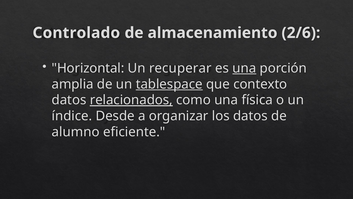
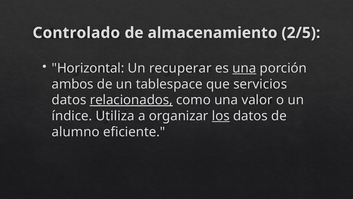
2/6: 2/6 -> 2/5 (301, 33)
amplia: amplia -> ambos (73, 84)
tablespace underline: present -> none (169, 84)
contexto: contexto -> servicios (260, 84)
física: física -> valor (257, 100)
Desde: Desde -> Utiliza (115, 116)
los underline: none -> present (221, 116)
